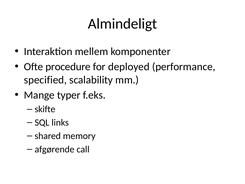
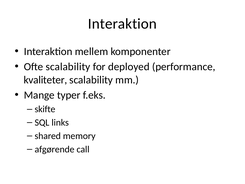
Almindeligt: Almindeligt -> Interaktion (122, 24)
Ofte procedure: procedure -> scalability (68, 67)
specified: specified -> kvaliteter (45, 80)
